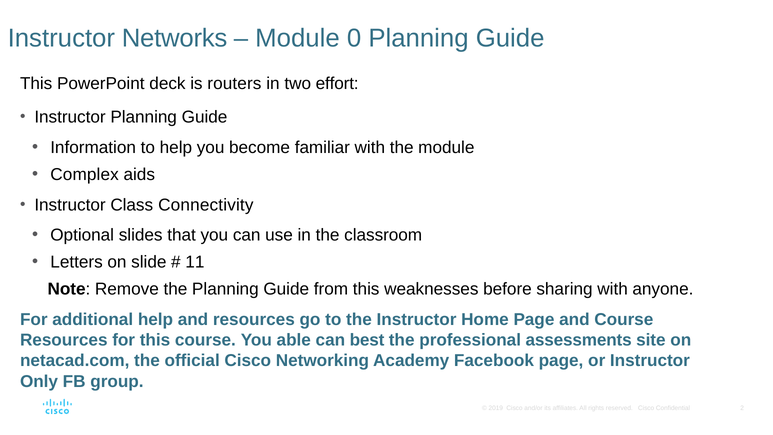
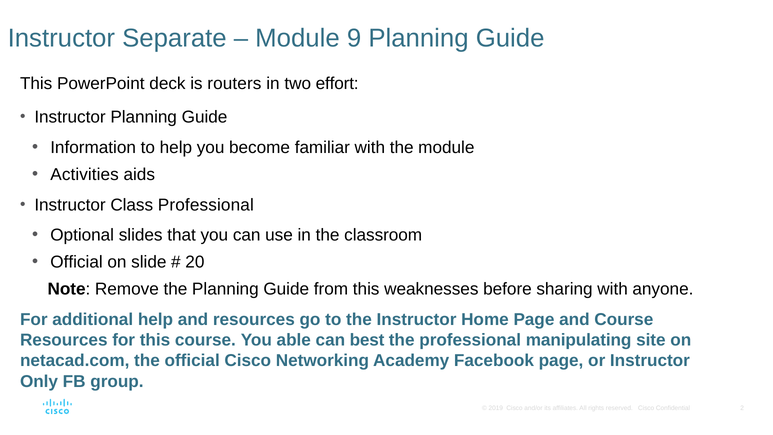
Networks: Networks -> Separate (174, 38)
0: 0 -> 9 (354, 38)
Complex: Complex -> Activities (85, 175)
Class Connectivity: Connectivity -> Professional (206, 205)
Letters: Letters -> Official (77, 262)
11: 11 -> 20 (195, 262)
assessments: assessments -> manipulating (579, 340)
